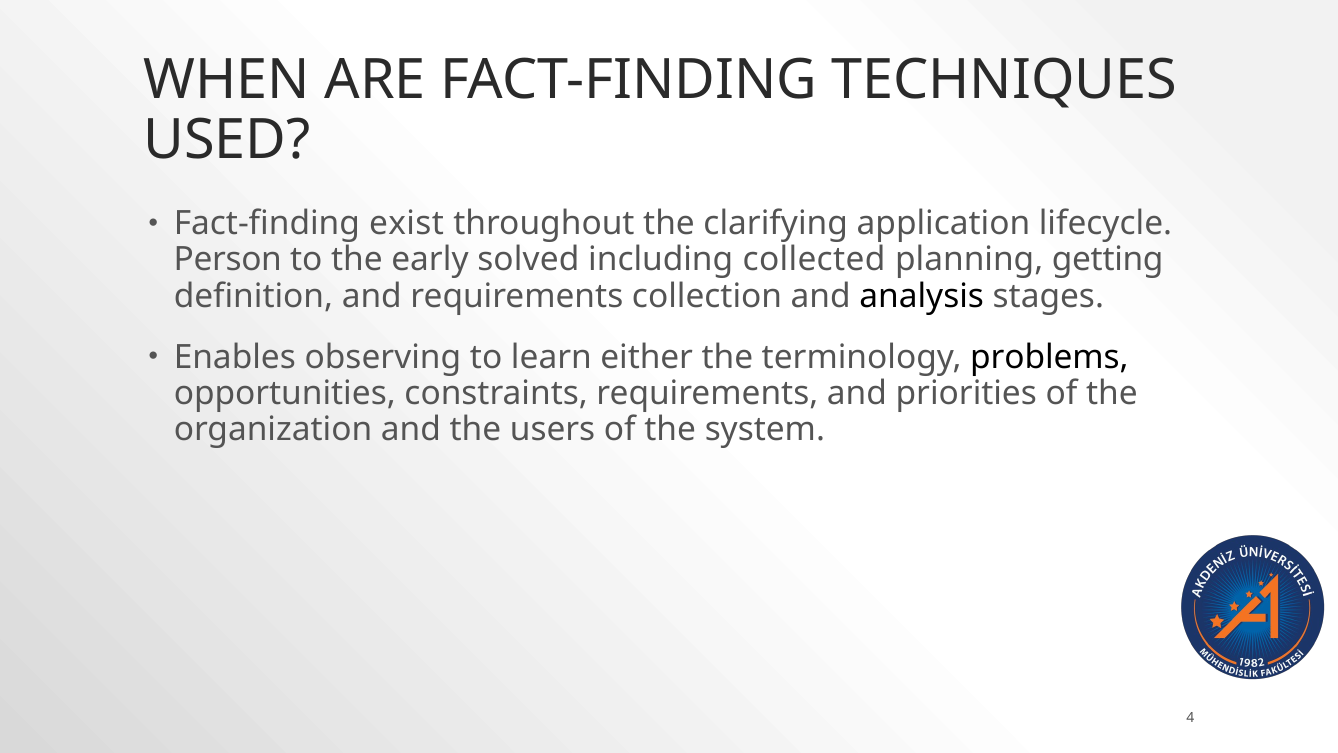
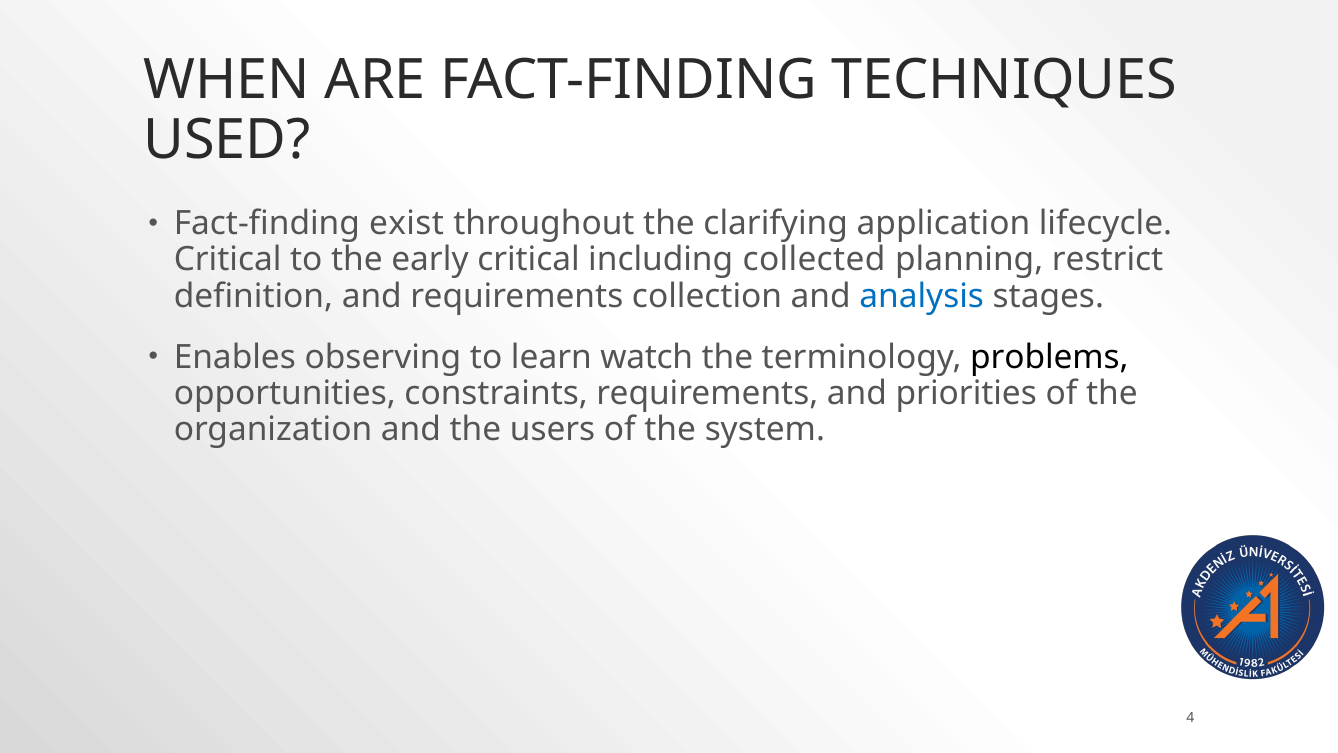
Person: Person -> Critical (228, 260)
early solved: solved -> critical (528, 260)
getting: getting -> restrict (1108, 260)
analysis colour: black -> blue (922, 296)
either: either -> watch (647, 357)
